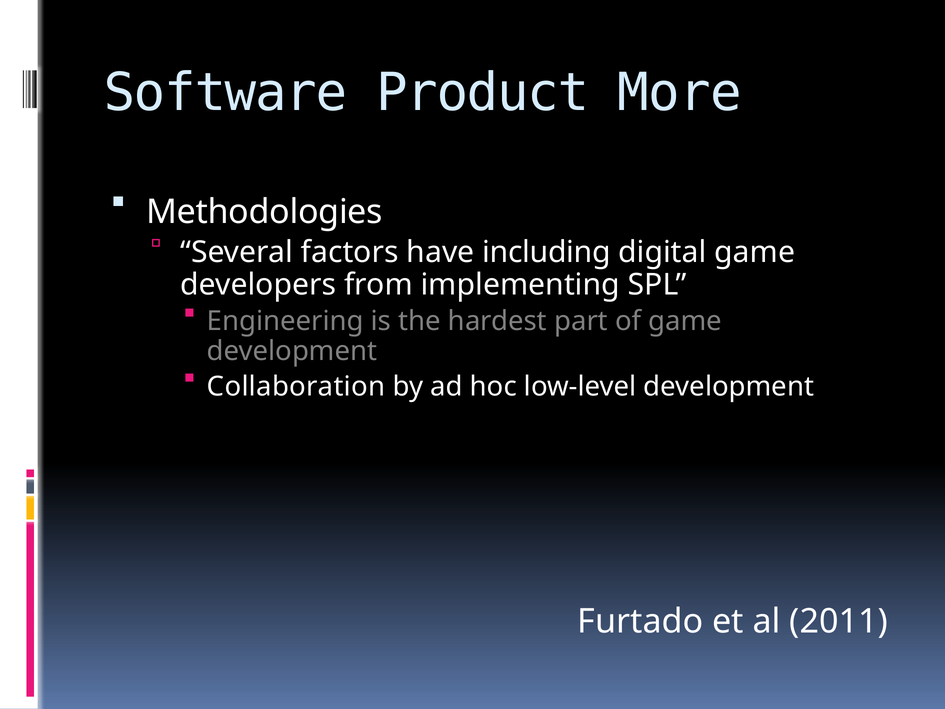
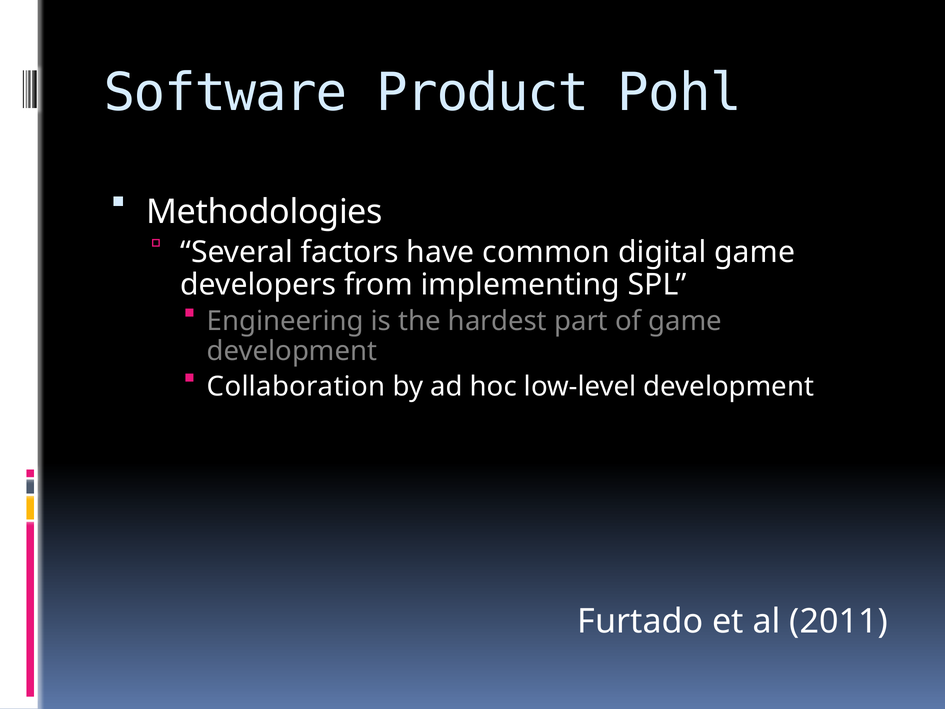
More: More -> Pohl (680, 93)
including: including -> common (546, 252)
